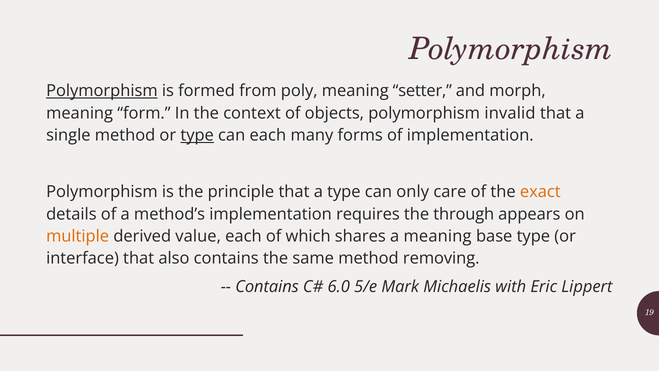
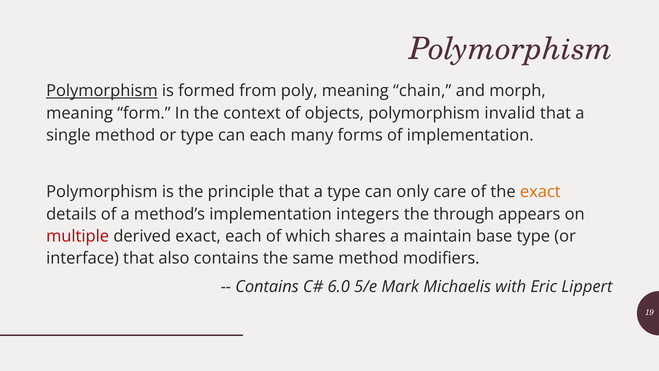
setter: setter -> chain (422, 91)
type underline: present -> none (197, 135)
requires: requires -> integers (368, 214)
multiple colour: orange -> red (78, 236)
derived value: value -> exact (198, 236)
a meaning: meaning -> maintain (438, 236)
removing: removing -> modifiers (441, 258)
